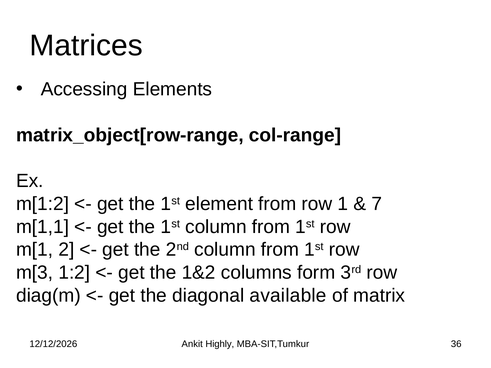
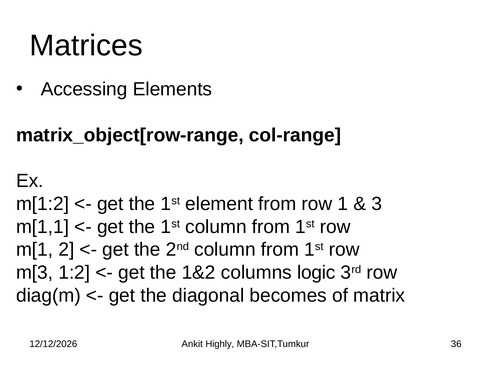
7: 7 -> 3 (377, 204)
form: form -> logic (316, 273)
available: available -> becomes (288, 296)
